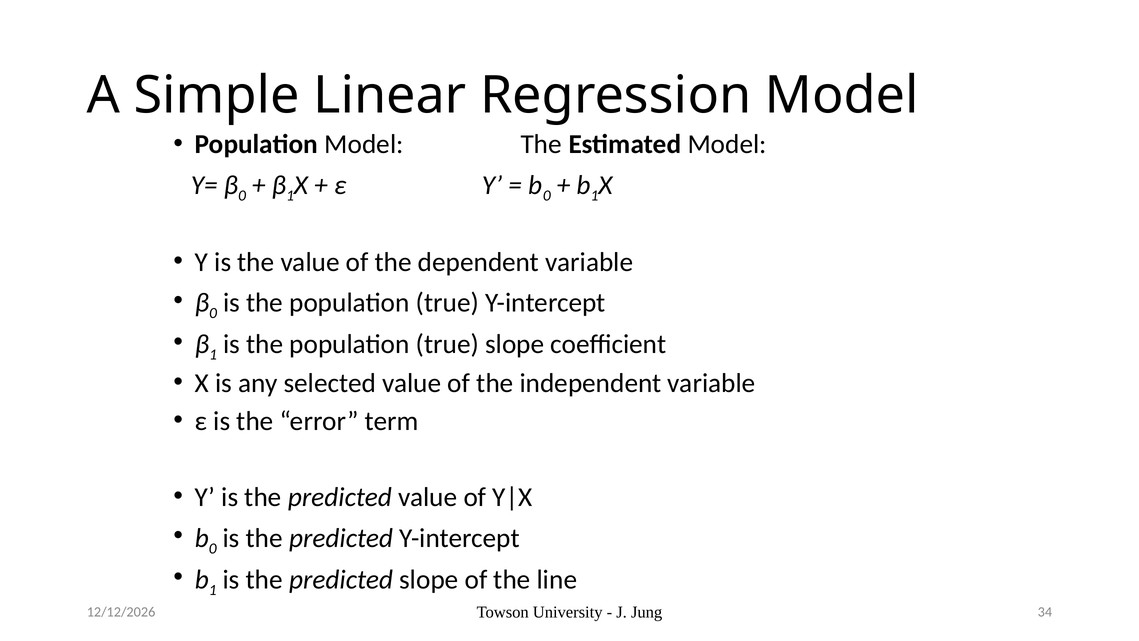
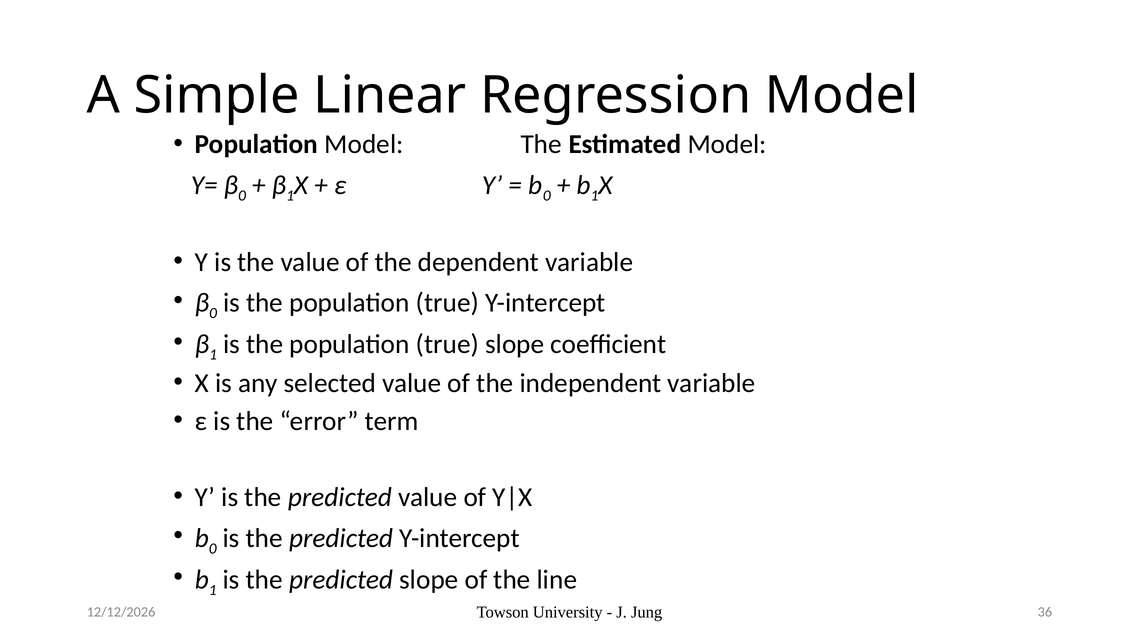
34: 34 -> 36 (1045, 612)
